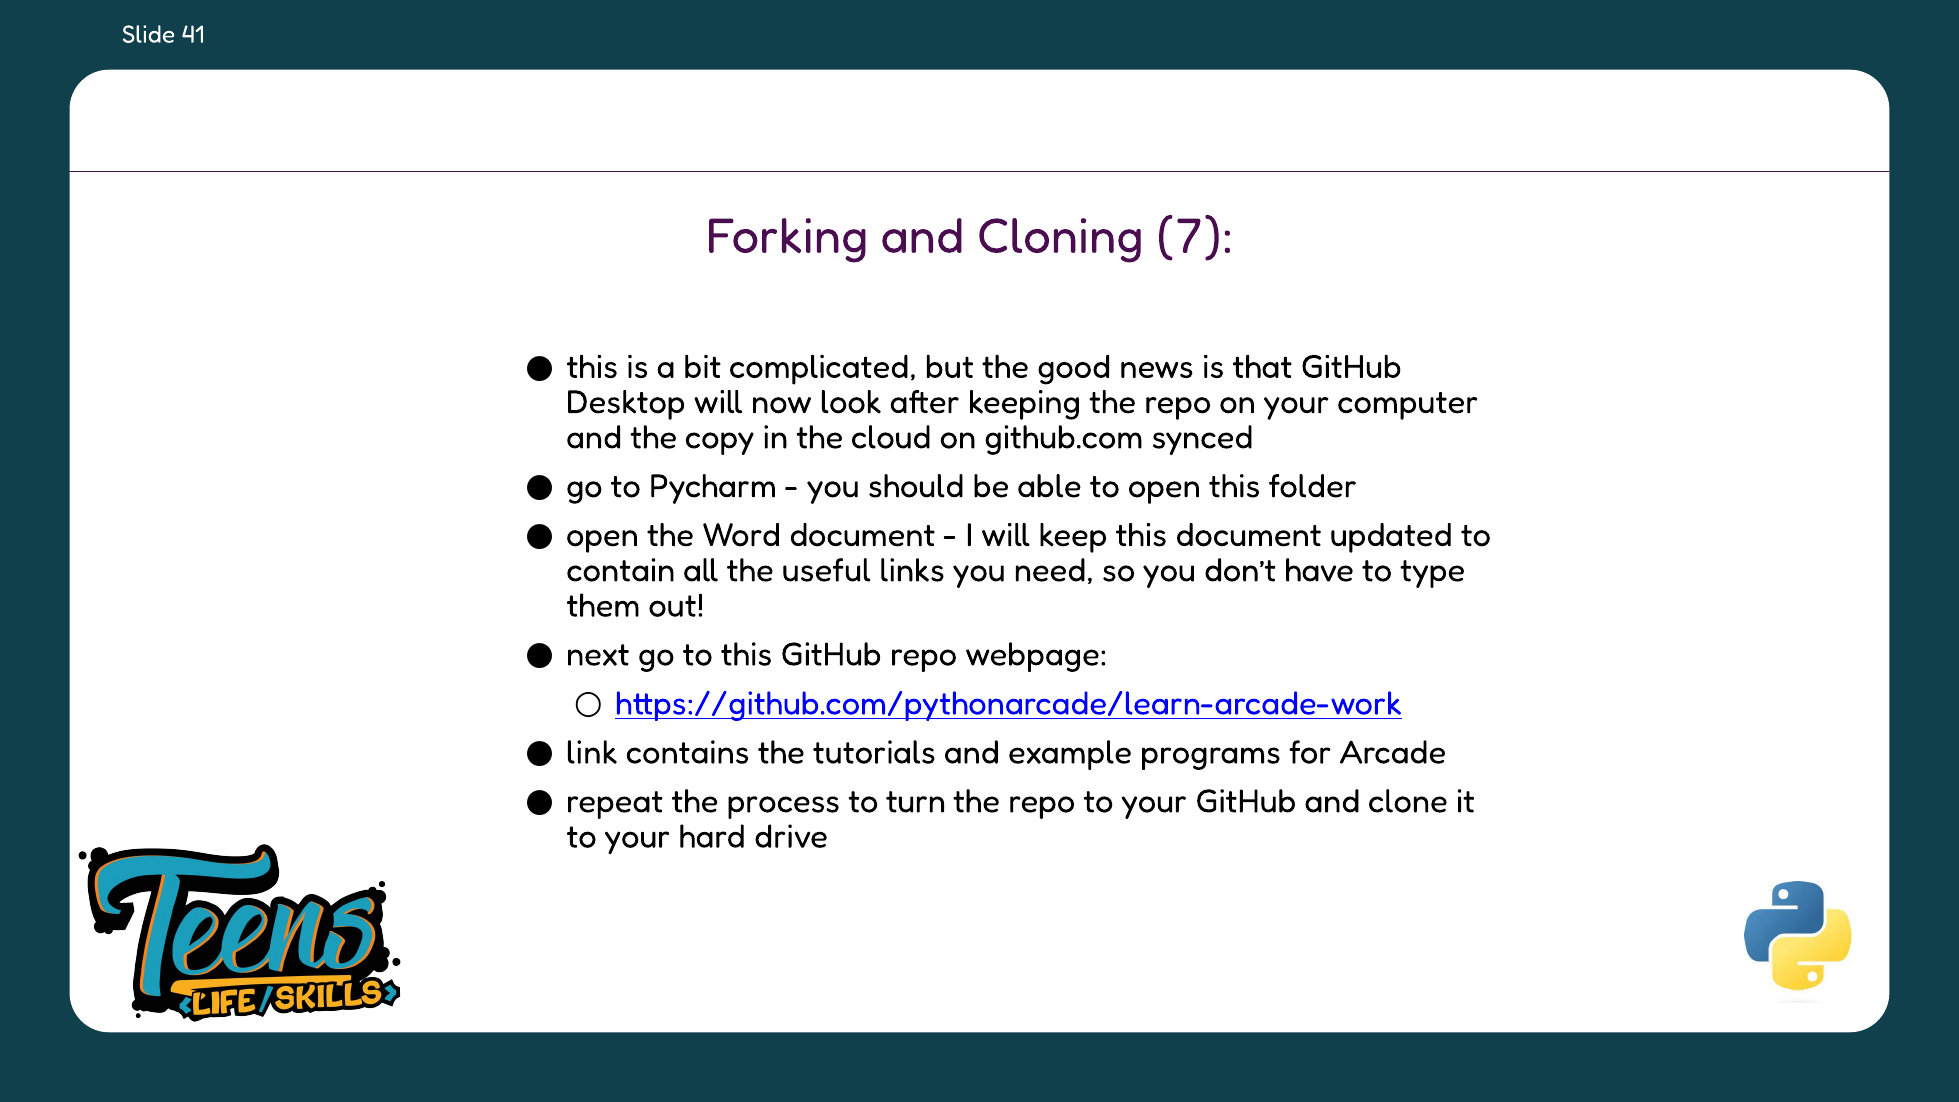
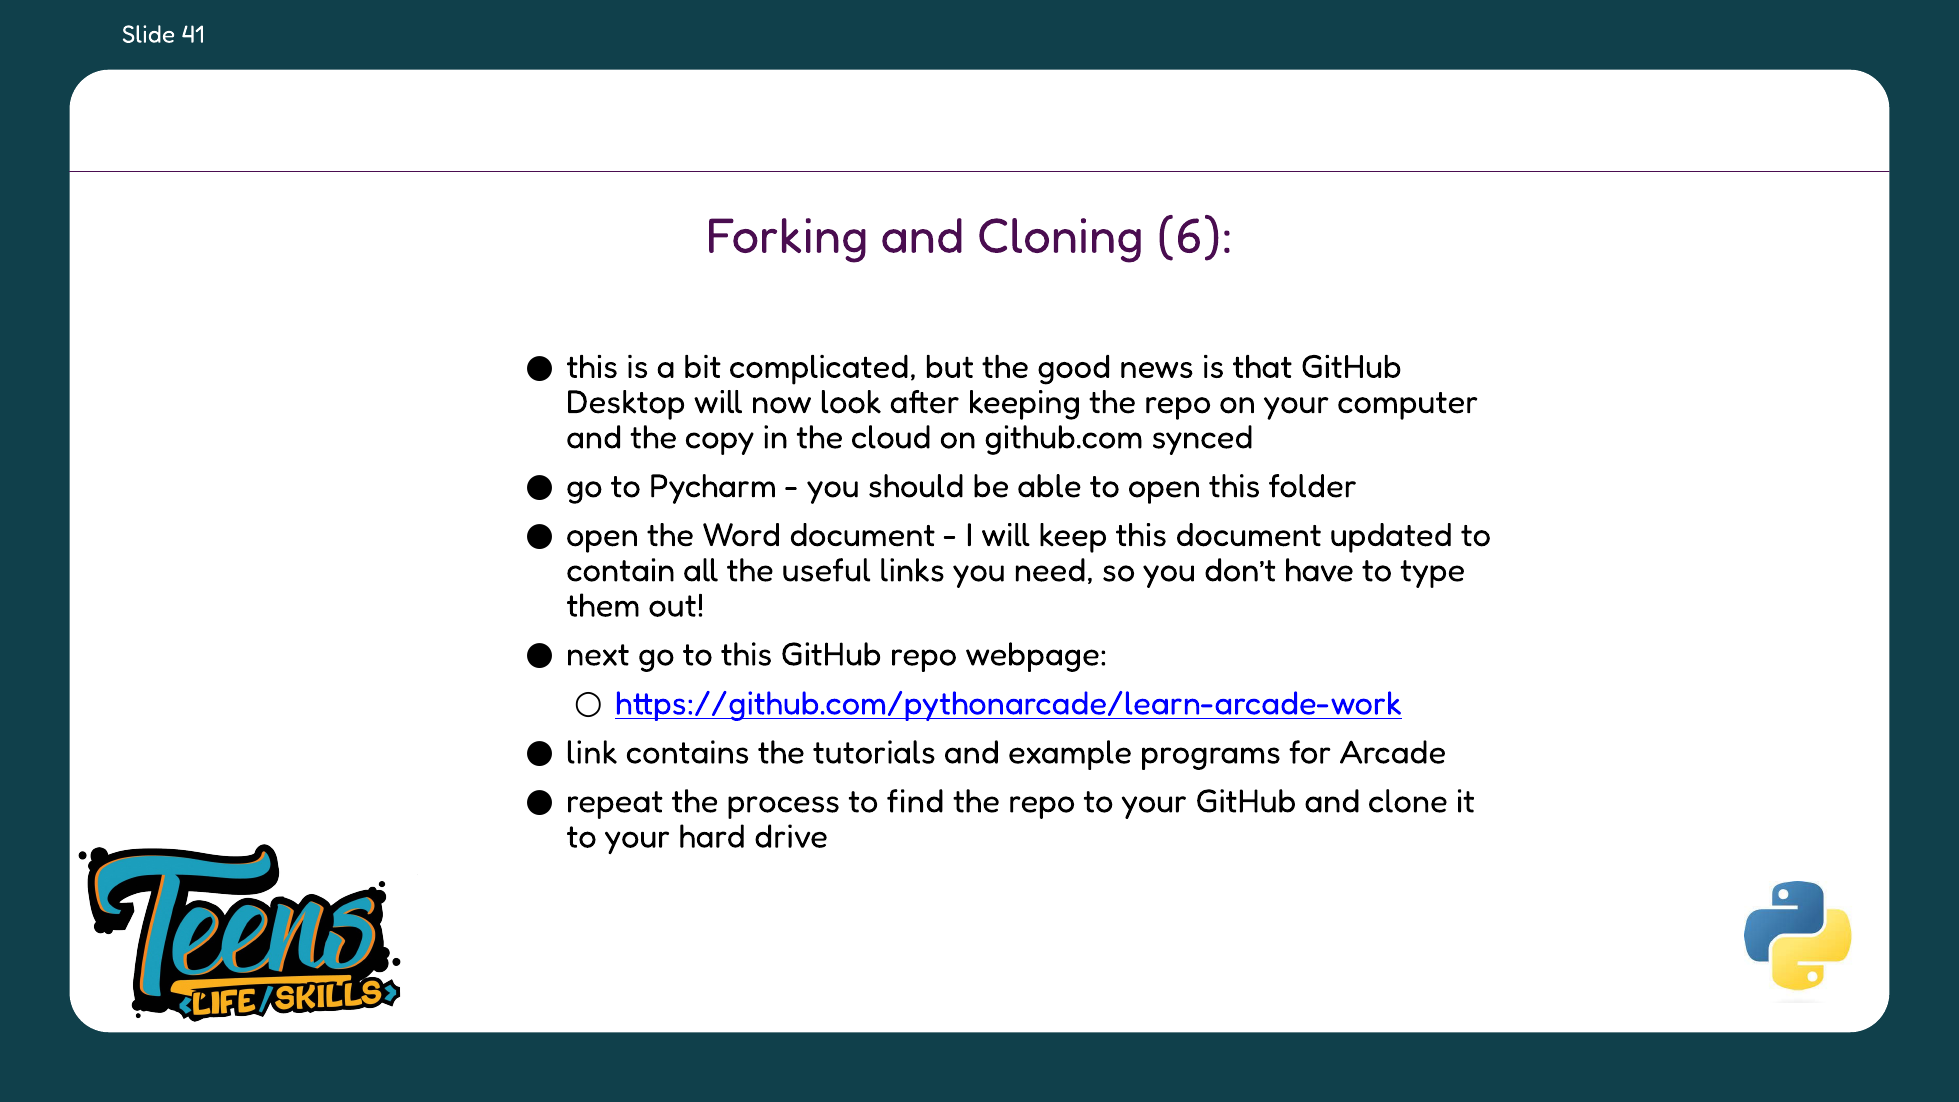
7: 7 -> 6 (1195, 236)
turn: turn -> find (915, 801)
